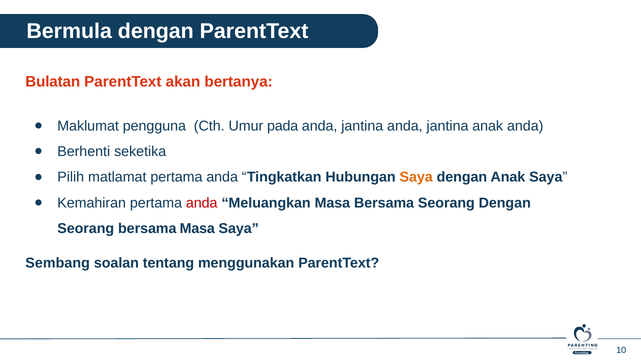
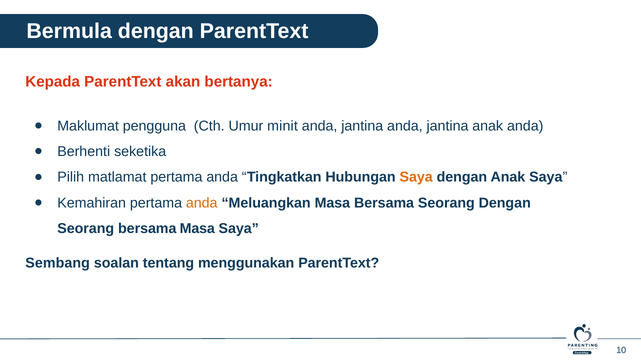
Bulatan: Bulatan -> Kepada (53, 81)
pada: pada -> minit (283, 126)
anda colour: red -> orange (202, 203)
